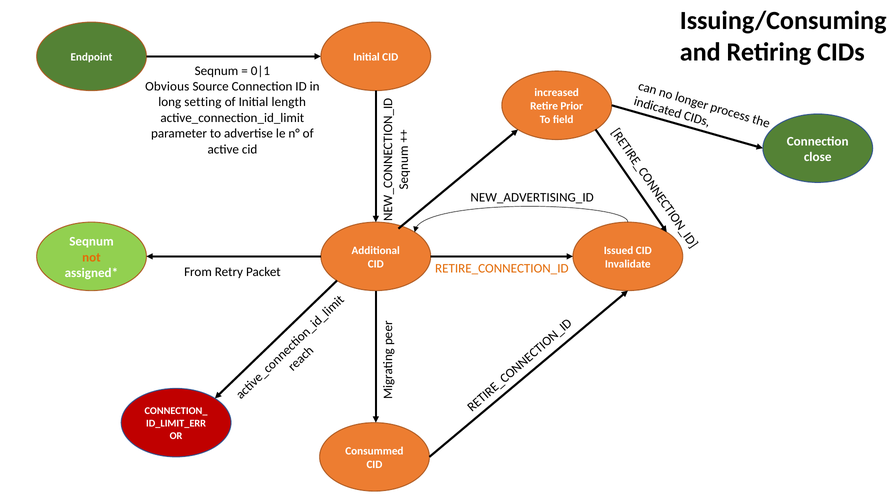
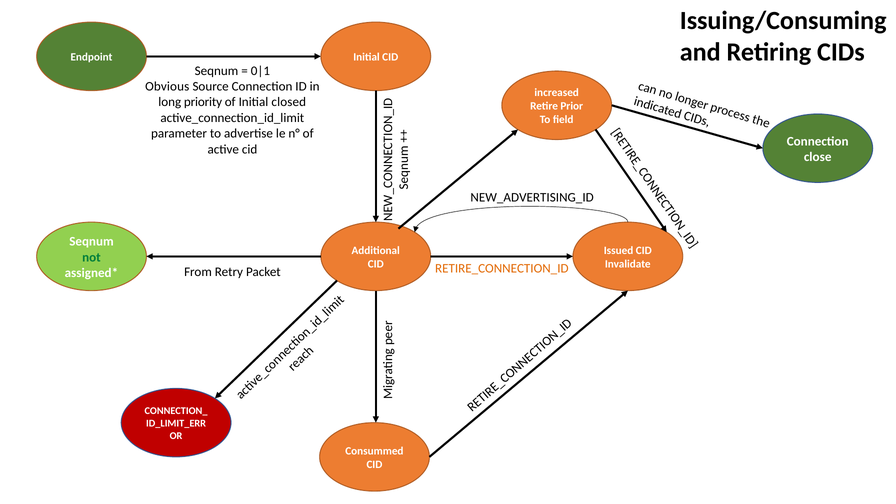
setting: setting -> priority (203, 102)
length: length -> closed (289, 102)
not colour: orange -> green (91, 257)
